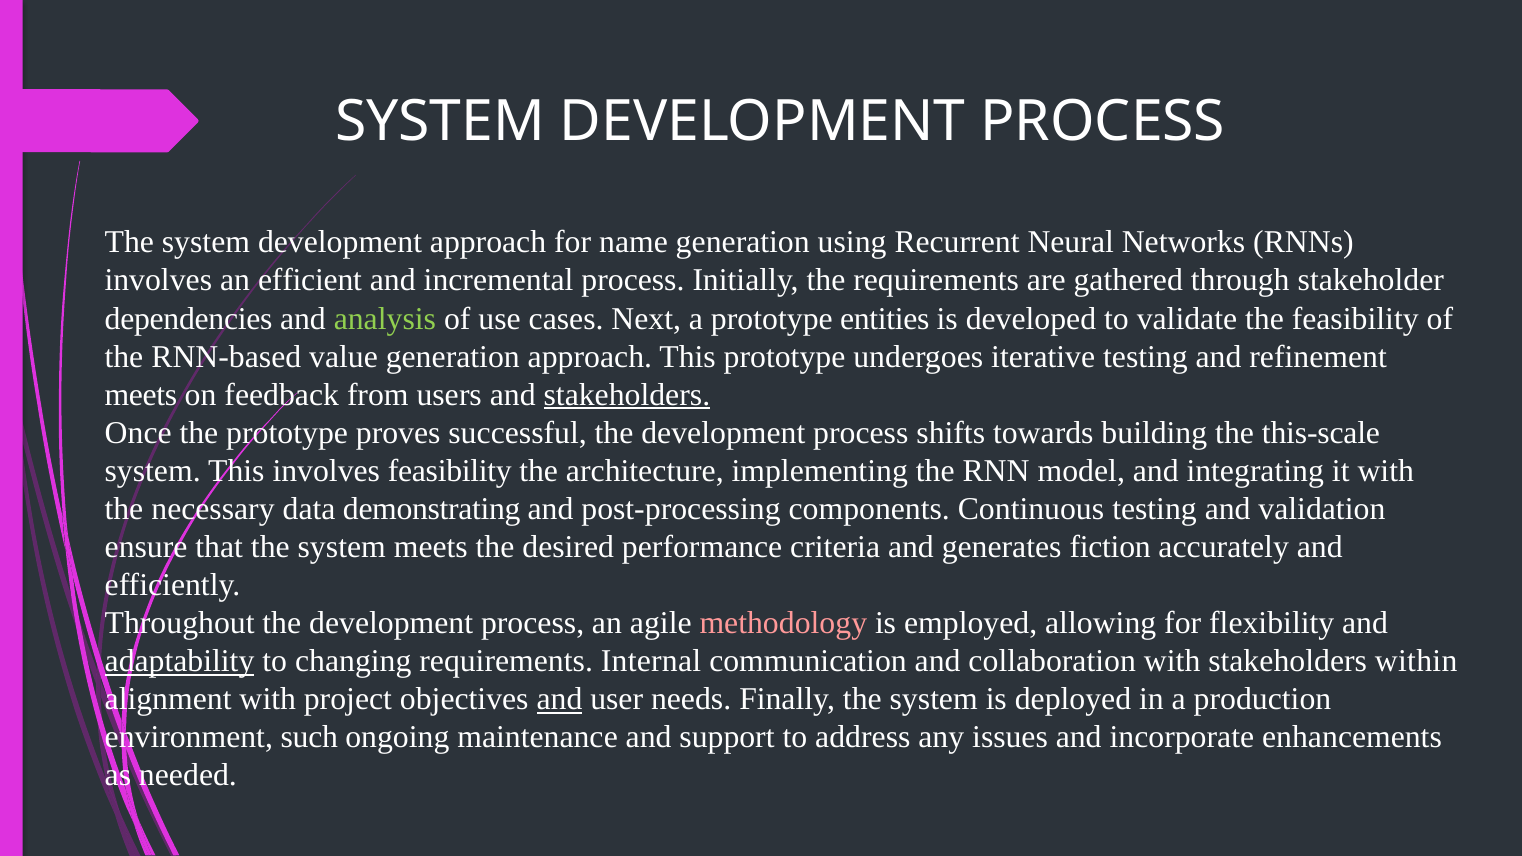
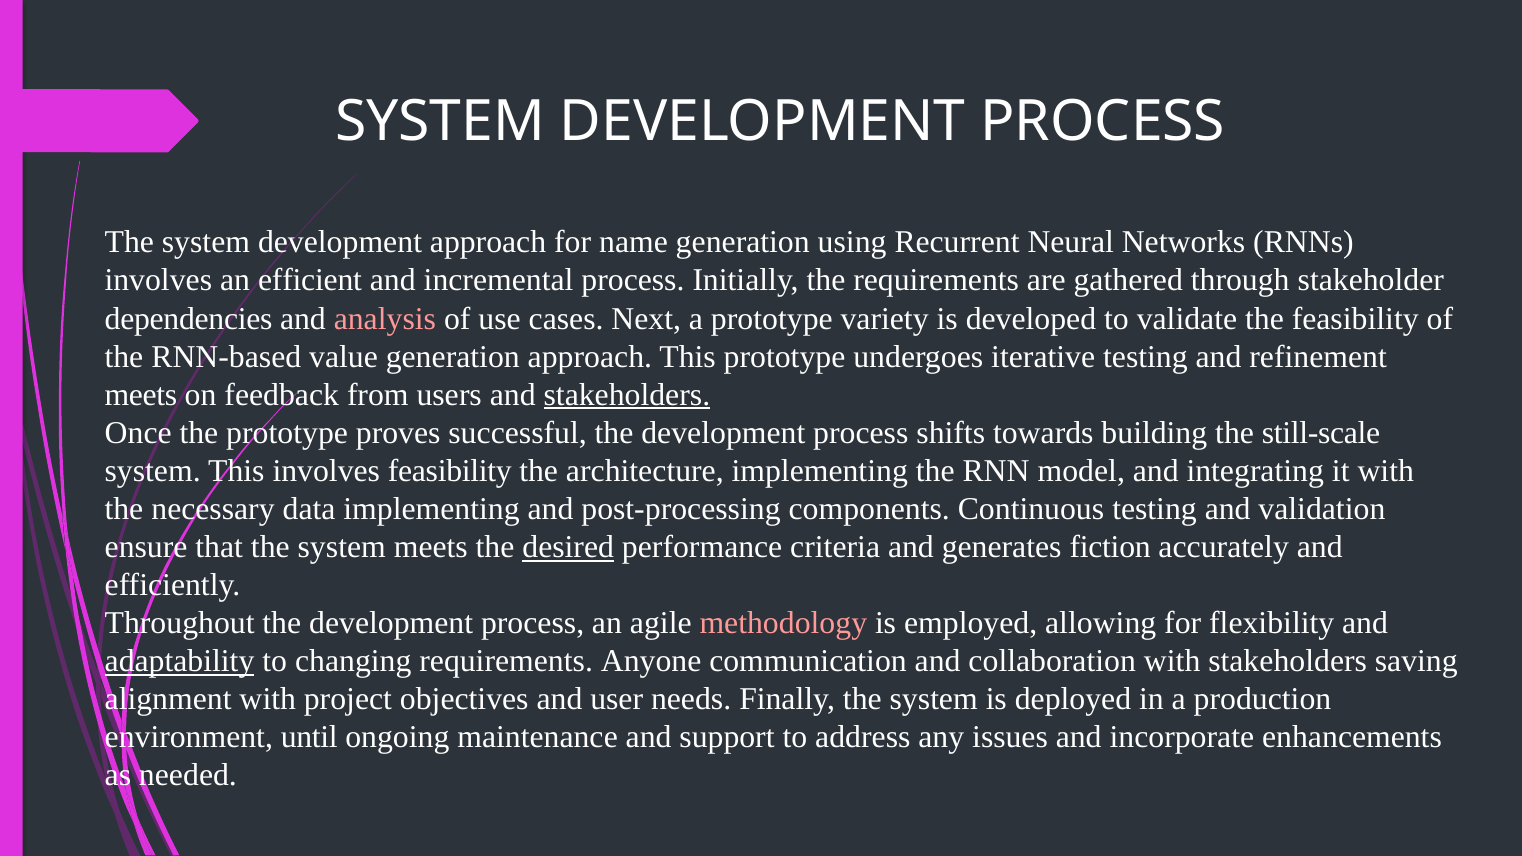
analysis colour: light green -> pink (385, 319)
entities: entities -> variety (885, 319)
this-scale: this-scale -> still-scale (1321, 433)
data demonstrating: demonstrating -> implementing (432, 509)
desired underline: none -> present (568, 547)
Internal: Internal -> Anyone (651, 661)
within: within -> saving (1416, 661)
and underline: present -> none (559, 699)
such: such -> until (309, 737)
